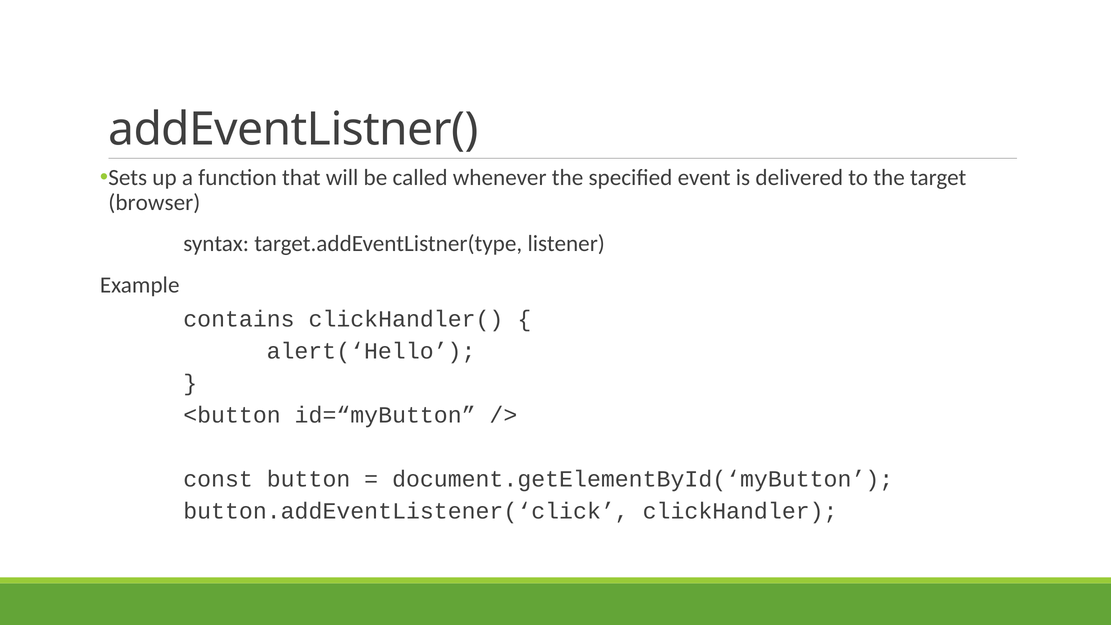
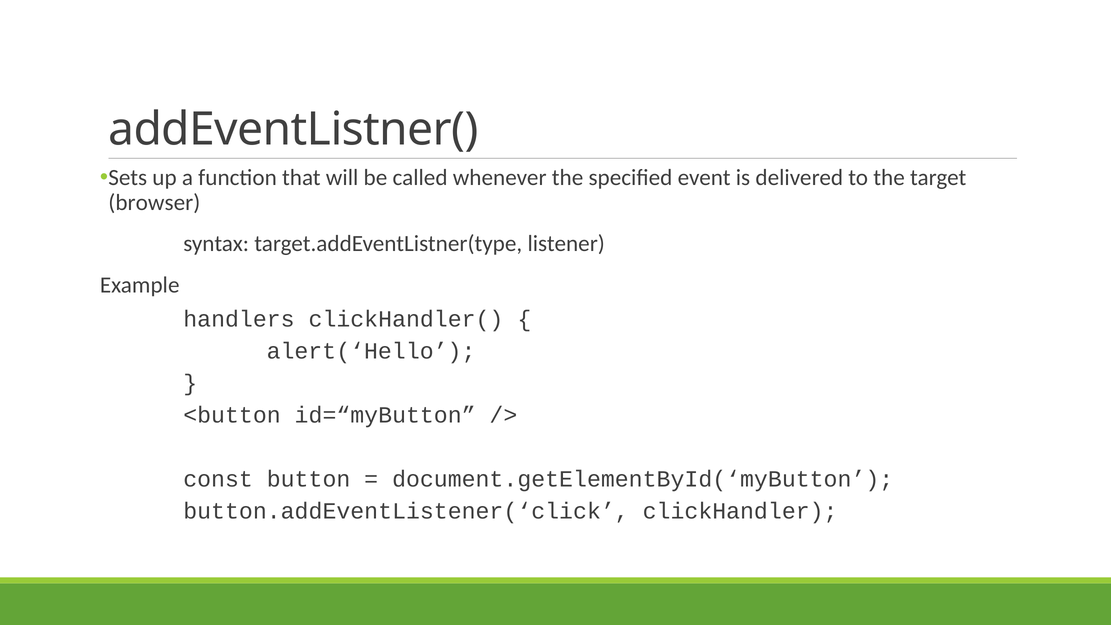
contains: contains -> handlers (239, 319)
